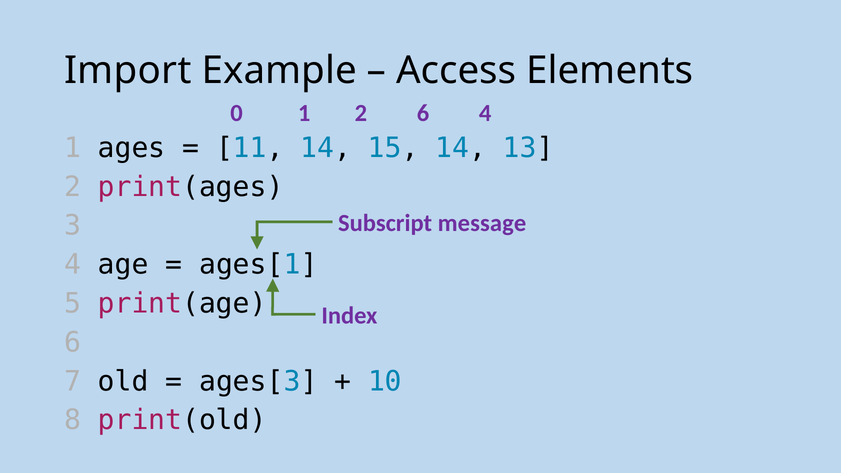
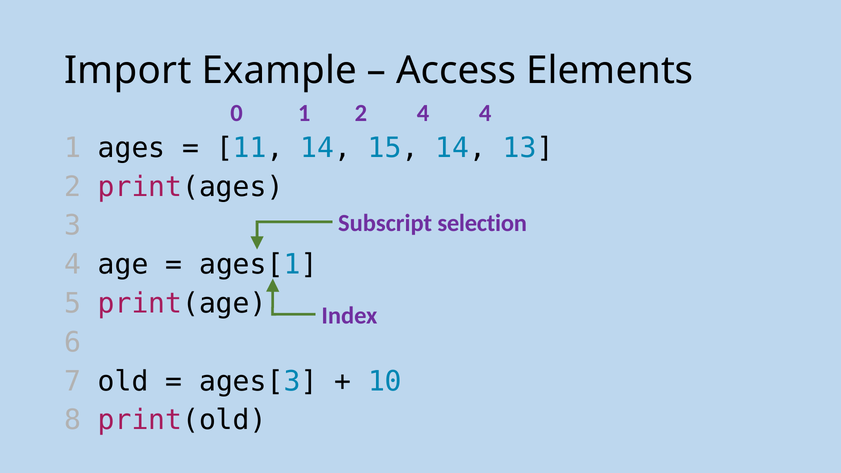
2 6: 6 -> 4 (423, 113)
message: message -> selection (482, 223)
